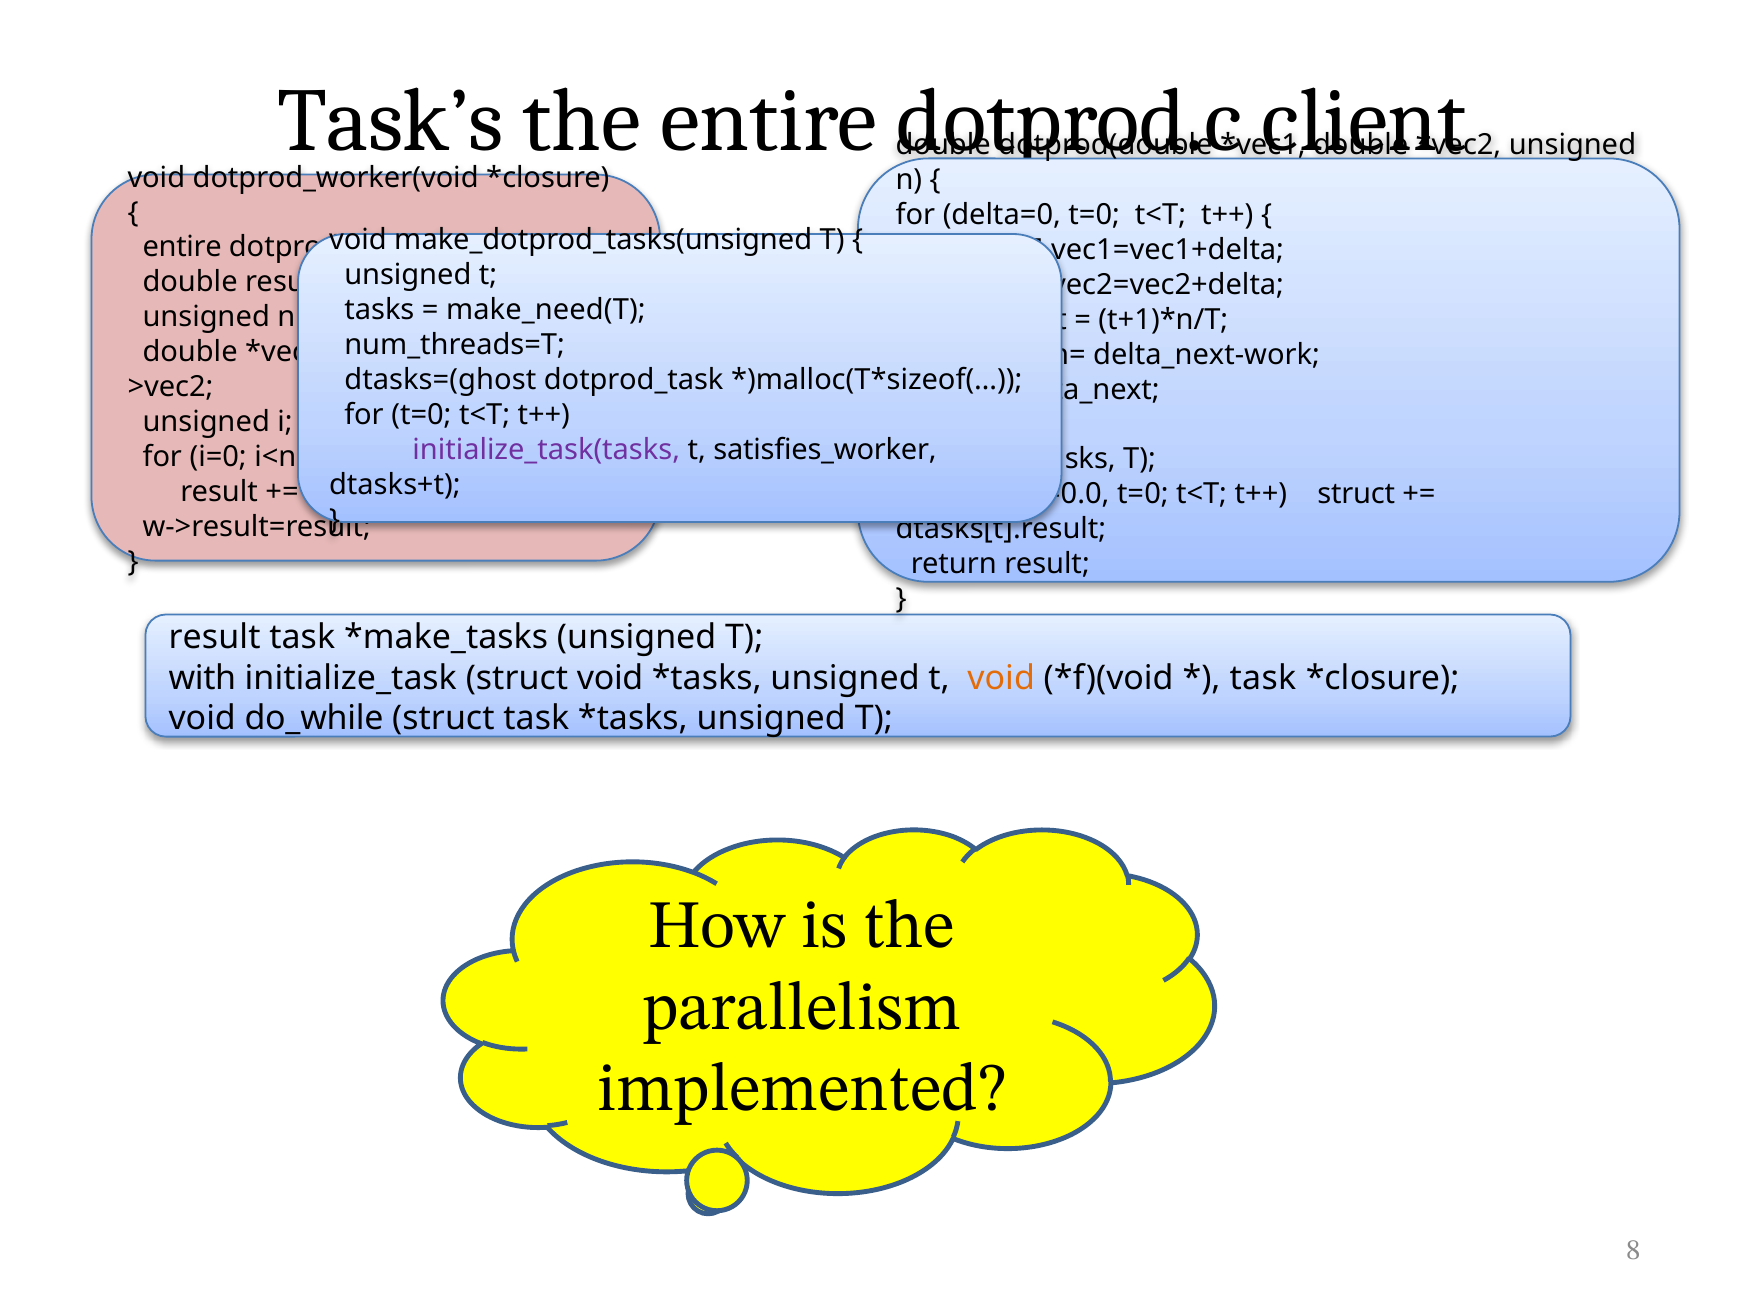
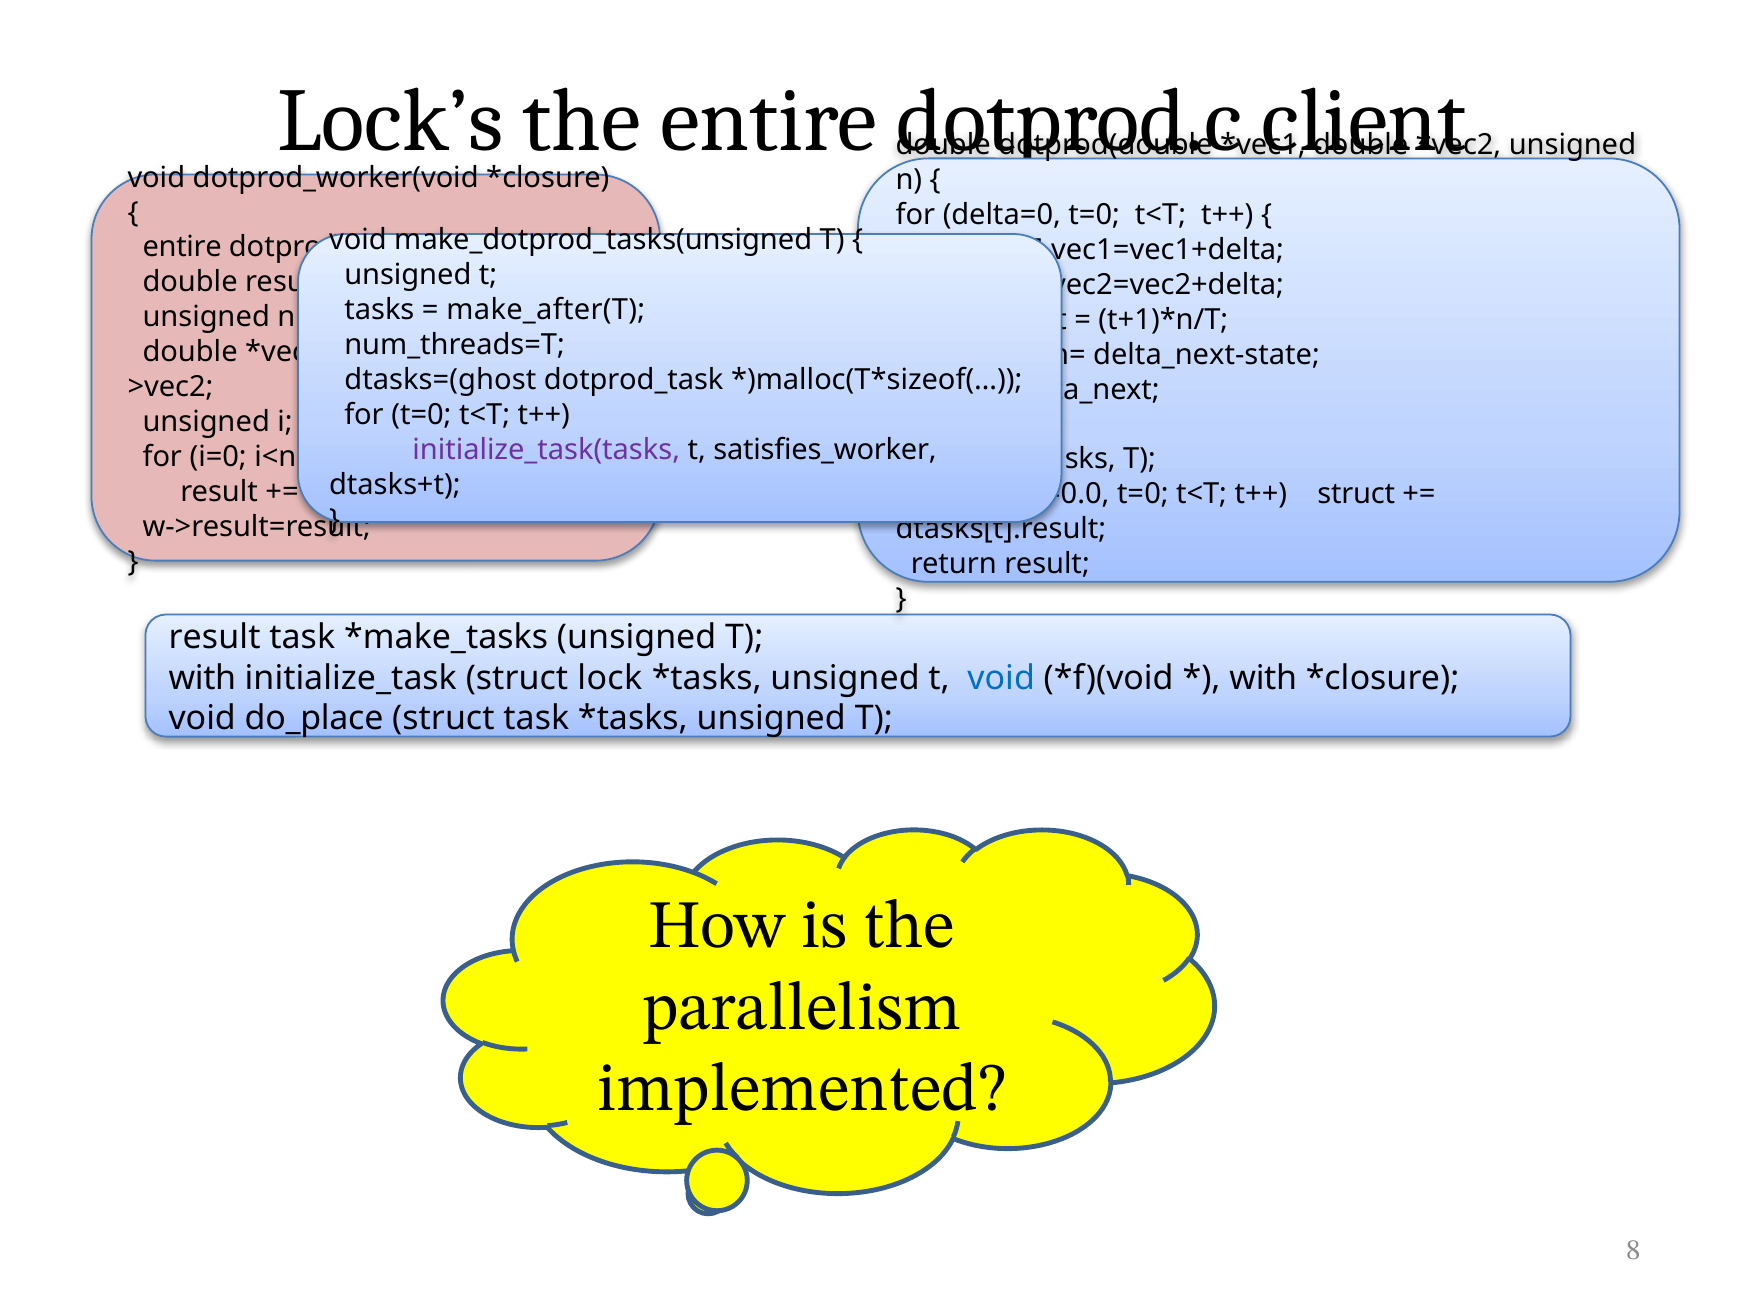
Task’s: Task’s -> Lock’s (390, 121)
make_need(T: make_need(T -> make_after(T (546, 310)
delta_next-work: delta_next-work -> delta_next-state (1207, 355)
struct void: void -> lock (610, 678)
void colour: orange -> blue (1001, 678)
task: task -> with (1263, 678)
do_while: do_while -> do_place (314, 718)
